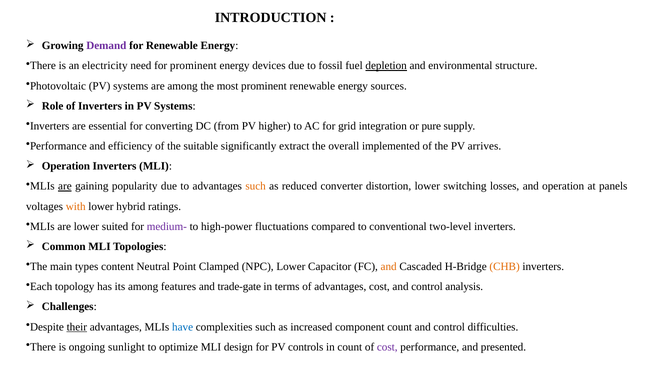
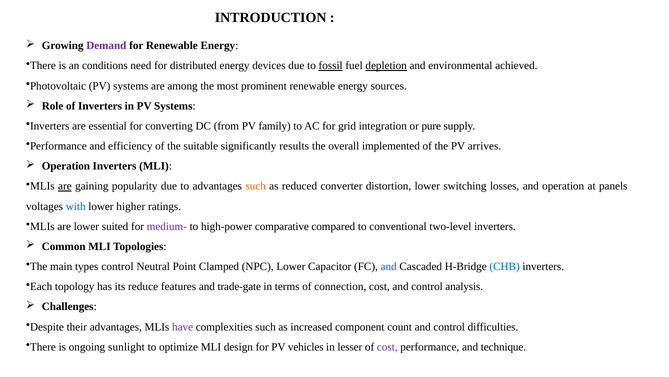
electricity: electricity -> conditions (105, 66)
for prominent: prominent -> distributed (193, 66)
fossil underline: none -> present (331, 66)
structure: structure -> achieved (516, 66)
higher: higher -> family (275, 126)
extract: extract -> results (294, 146)
with colour: orange -> blue (76, 206)
hybrid: hybrid -> higher (131, 206)
fluctuations: fluctuations -> comparative (282, 226)
types content: content -> control (117, 266)
and colour: orange -> blue (389, 266)
CHB colour: orange -> blue (505, 266)
its among: among -> reduce (143, 286)
of advantages: advantages -> connection (340, 286)
their underline: present -> none (77, 326)
have colour: blue -> purple (183, 326)
controls: controls -> vehicles (306, 346)
in count: count -> lesser (350, 346)
presented: presented -> technique (503, 346)
